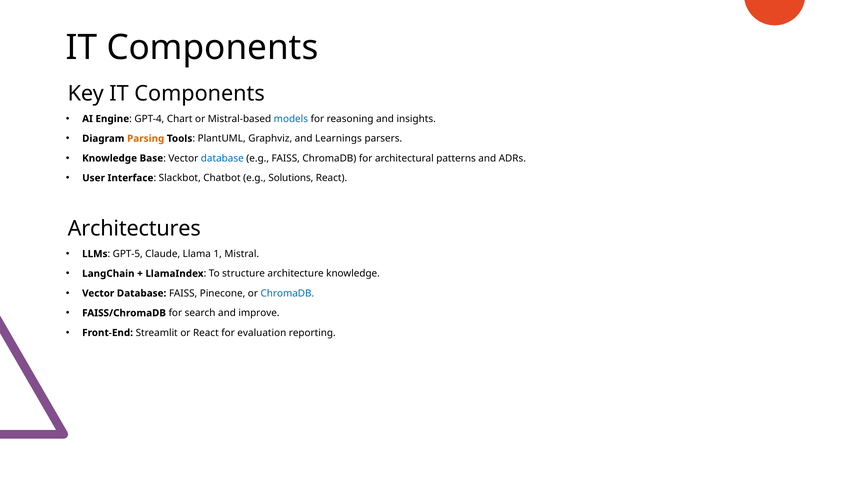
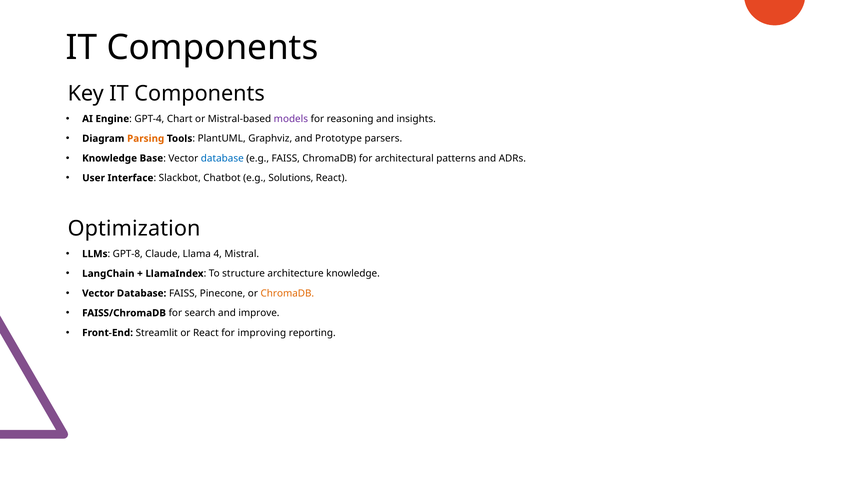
models colour: blue -> purple (291, 119)
Learnings: Learnings -> Prototype (338, 139)
Architectures: Architectures -> Optimization (134, 229)
GPT-5: GPT-5 -> GPT-8 (128, 254)
1: 1 -> 4 (218, 254)
ChromaDB colour: blue -> orange (287, 294)
evaluation: evaluation -> improving (262, 333)
